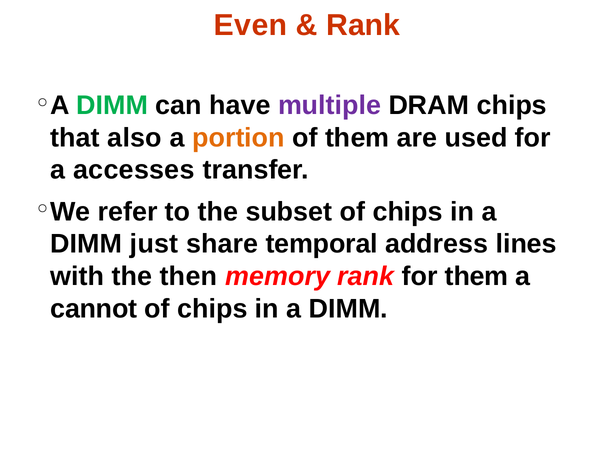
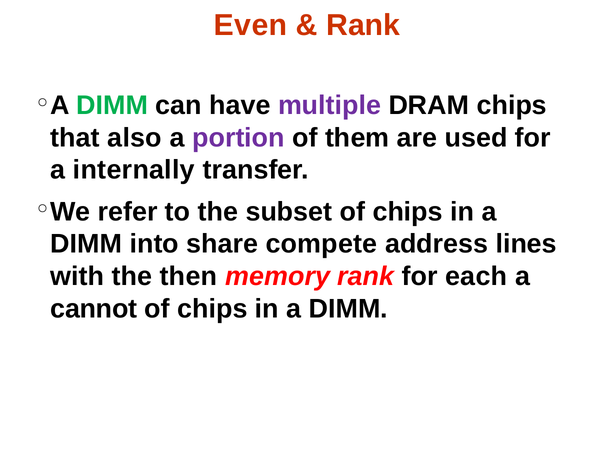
portion colour: orange -> purple (238, 138)
accesses: accesses -> internally (134, 170)
just: just -> into (154, 244)
temporal: temporal -> compete (321, 244)
for them: them -> each (476, 276)
